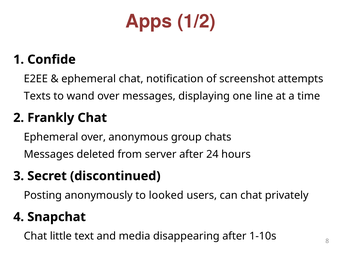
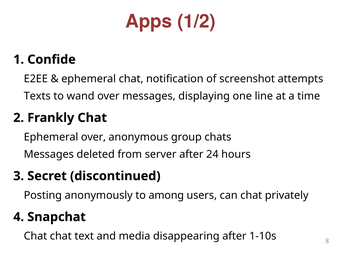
looked: looked -> among (166, 195)
Chat little: little -> chat (61, 236)
